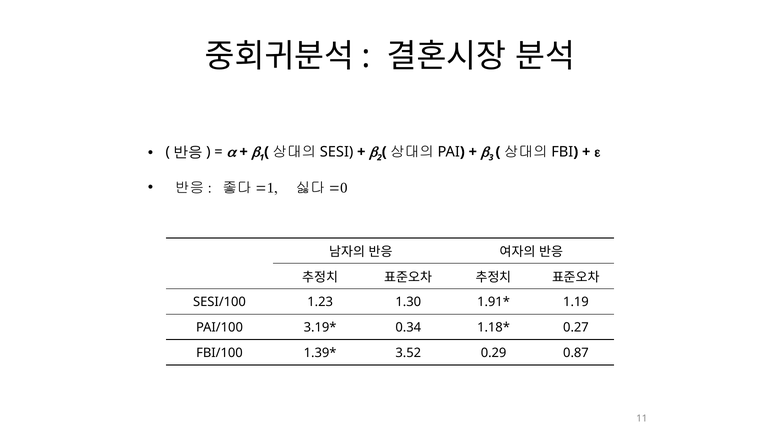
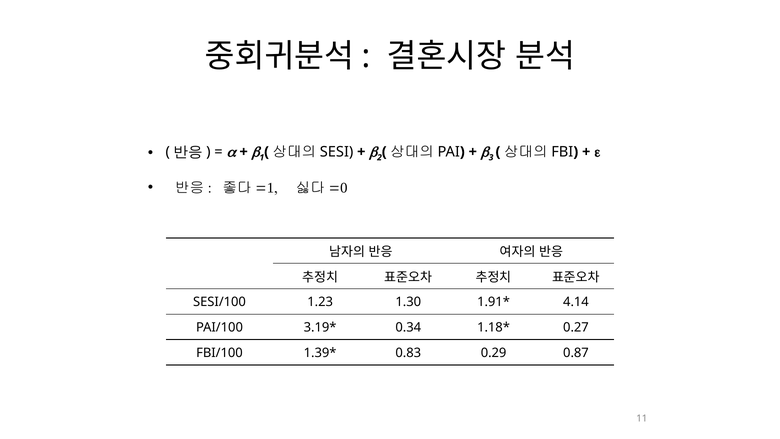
1.19: 1.19 -> 4.14 (576, 302)
3.52: 3.52 -> 0.83 (408, 353)
